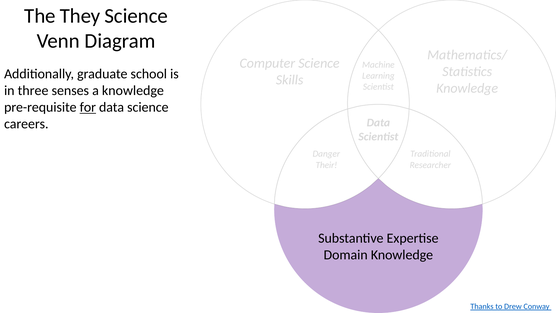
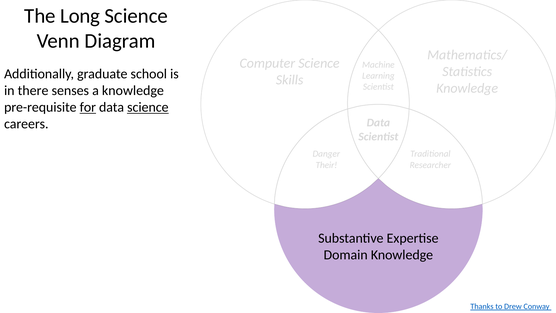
They: They -> Long (80, 16)
three: three -> there (33, 91)
science underline: none -> present (148, 107)
